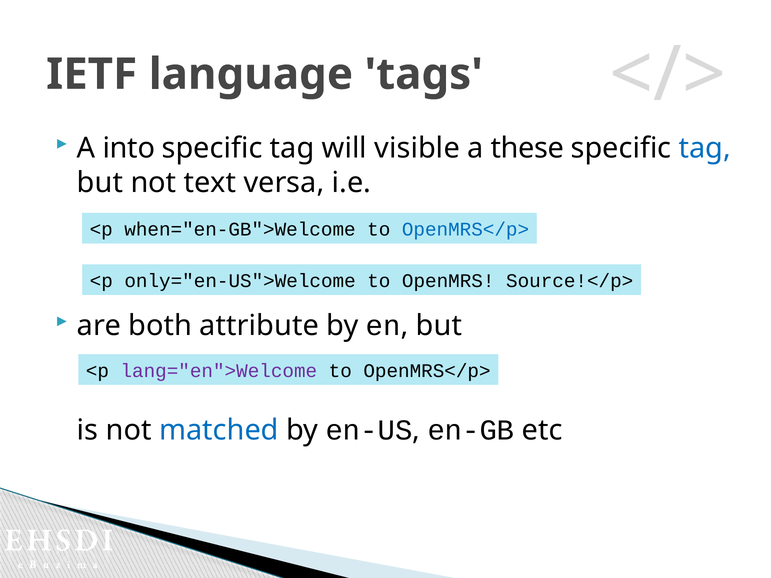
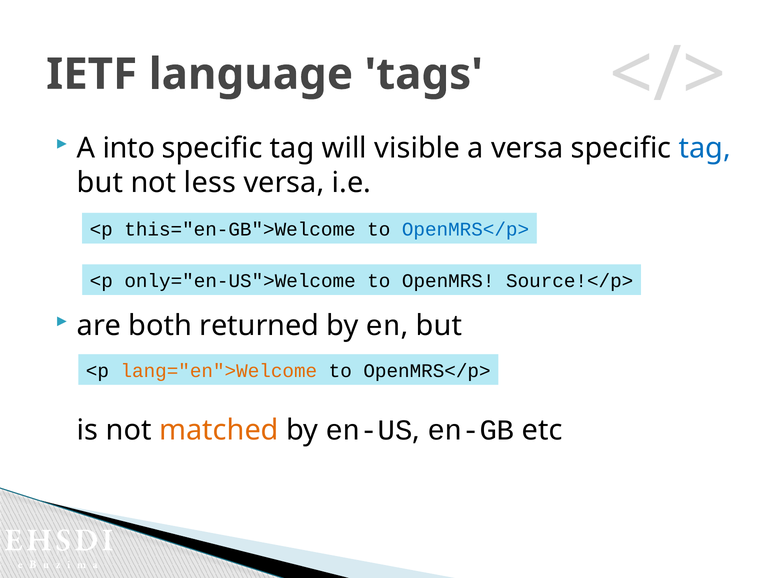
a these: these -> versa (527, 148)
text: text -> less (210, 183)
when="en-GB">Welcome: when="en-GB">Welcome -> this="en-GB">Welcome (240, 230)
attribute: attribute -> returned (259, 326)
lang="en">Welcome colour: purple -> orange (219, 371)
matched colour: blue -> orange (219, 430)
